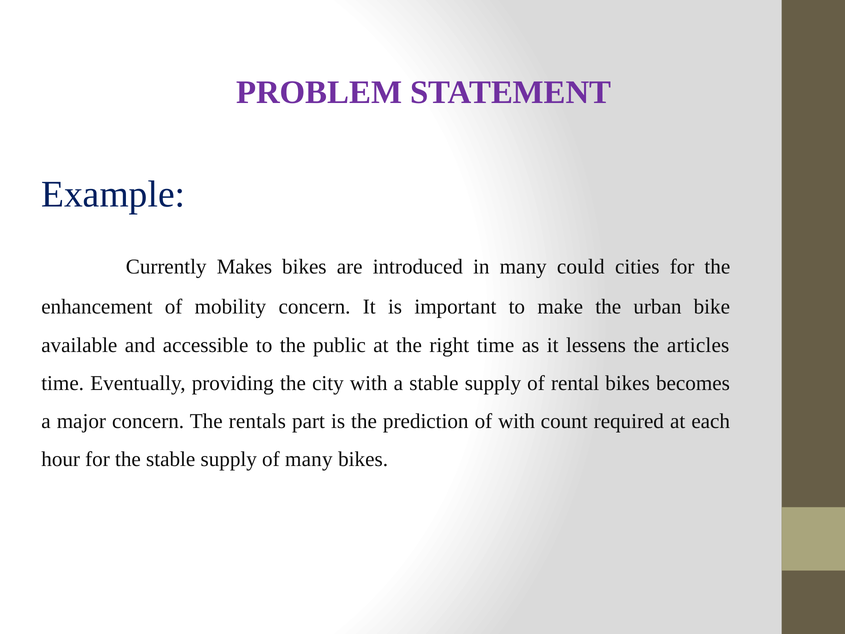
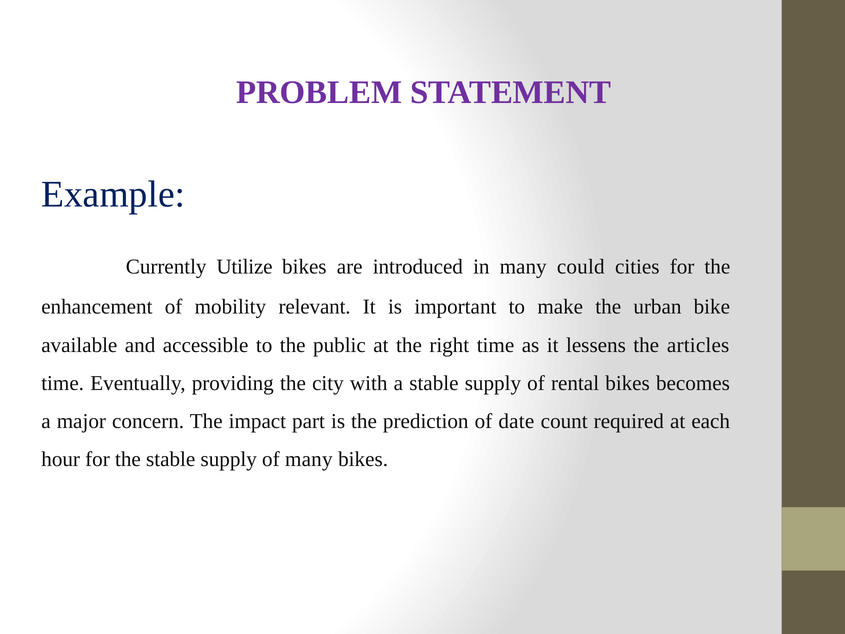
Makes: Makes -> Utilize (244, 266)
mobility concern: concern -> relevant (315, 307)
rentals: rentals -> impact (257, 421)
of with: with -> date (516, 421)
